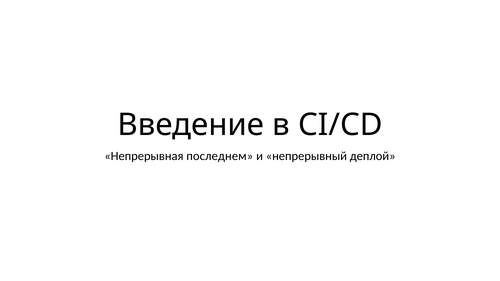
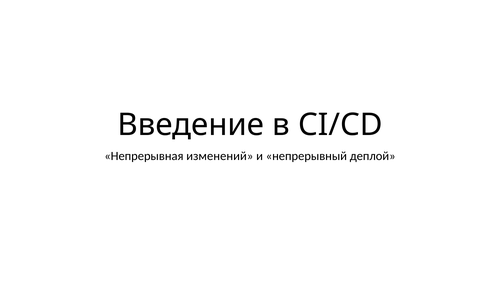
последнем: последнем -> изменений (220, 156)
